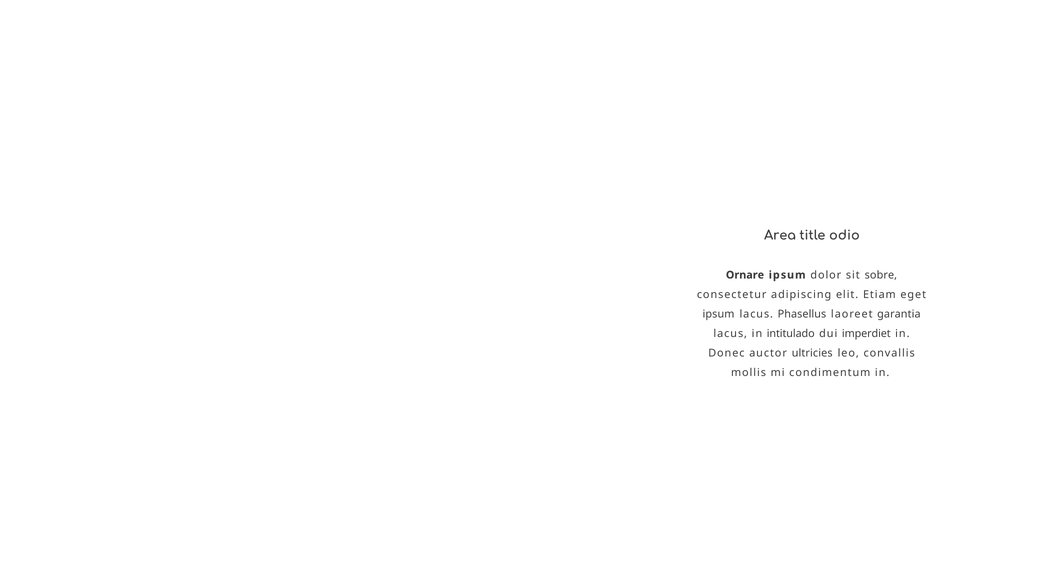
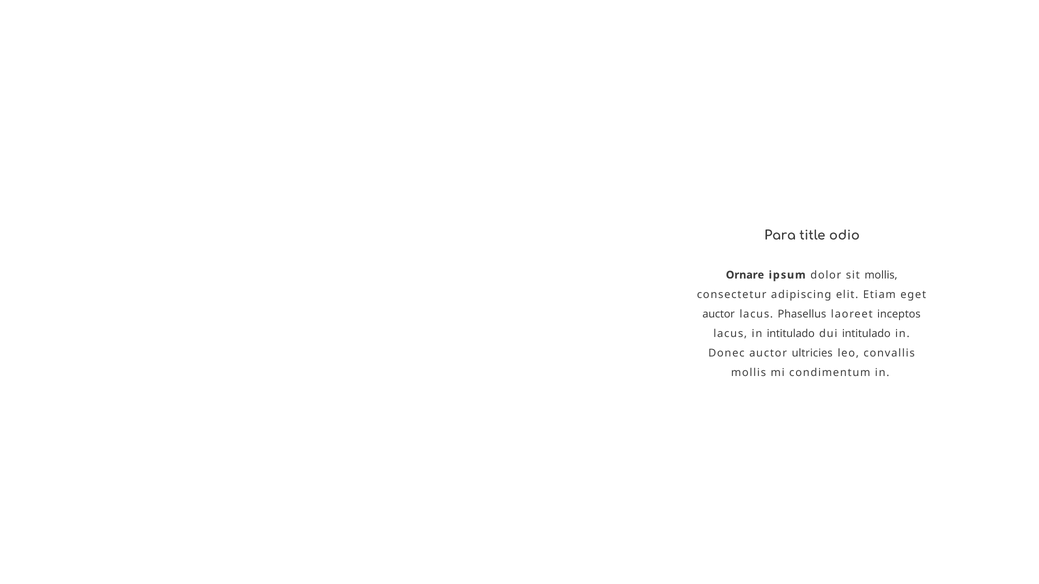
Area: Area -> Para (780, 236)
sit sobre: sobre -> mollis (881, 275)
ipsum: ipsum -> auctor (719, 314)
garantia: garantia -> inceptos (899, 314)
dui imperdiet: imperdiet -> intitulado (866, 334)
